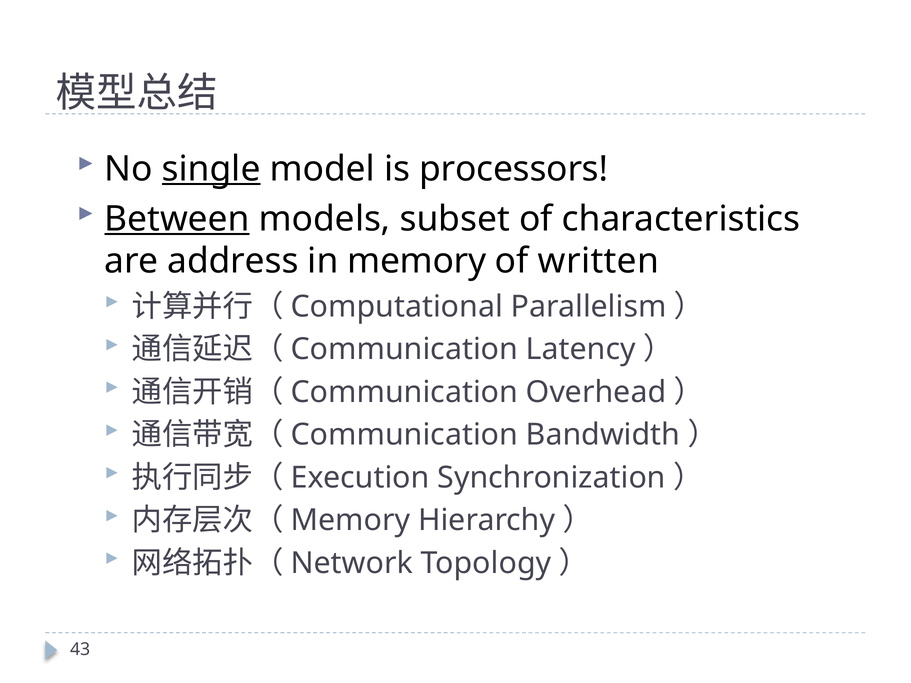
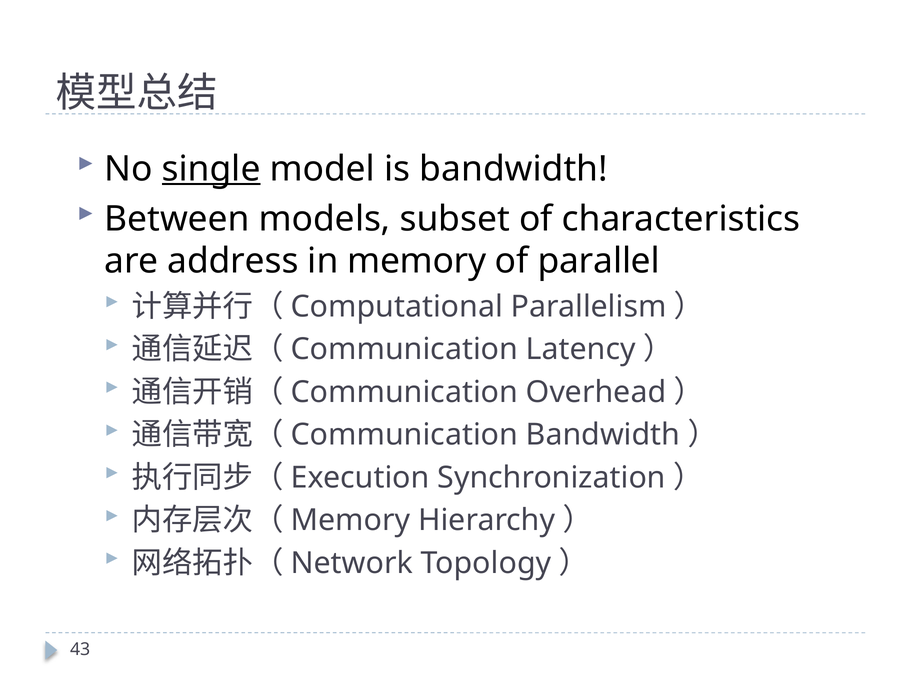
is processors: processors -> bandwidth (514, 169)
Between underline: present -> none (177, 219)
written: written -> parallel (599, 261)
